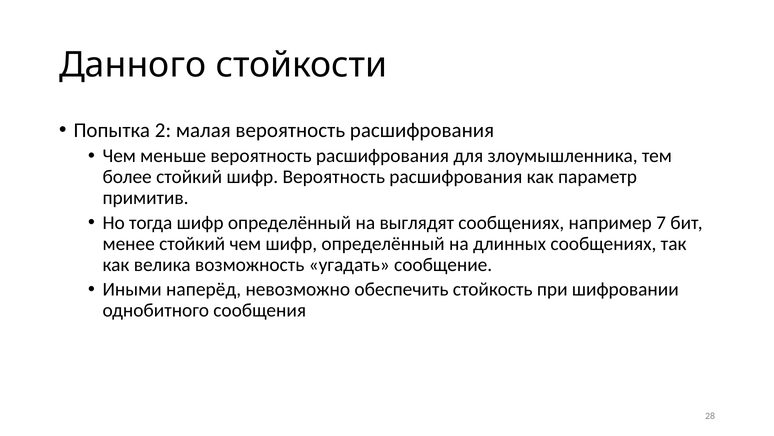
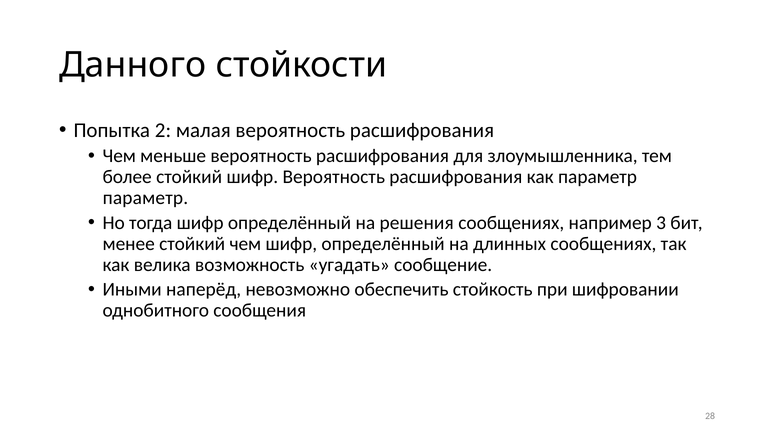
примитив: примитив -> параметр (145, 198)
выглядят: выглядят -> решения (417, 222)
7: 7 -> 3 (661, 222)
